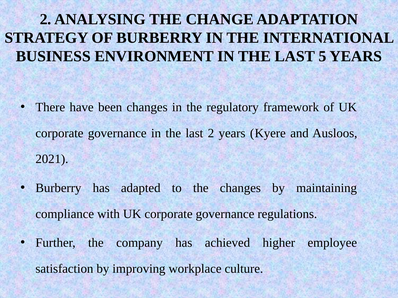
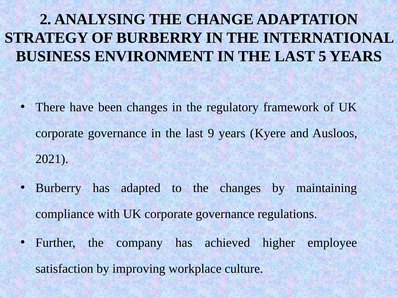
last 2: 2 -> 9 (211, 133)
